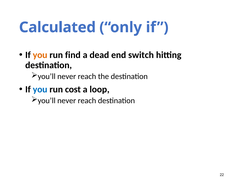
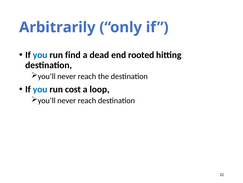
Calculated: Calculated -> Arbitrarily (57, 27)
you colour: orange -> blue (40, 55)
switch: switch -> rooted (141, 55)
